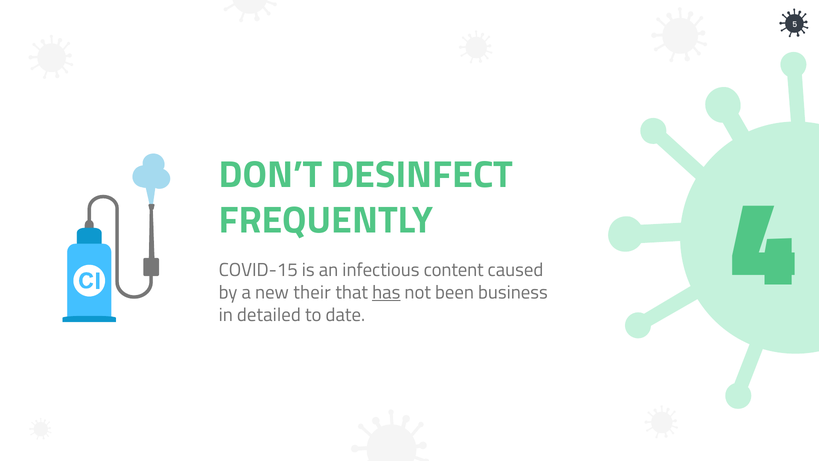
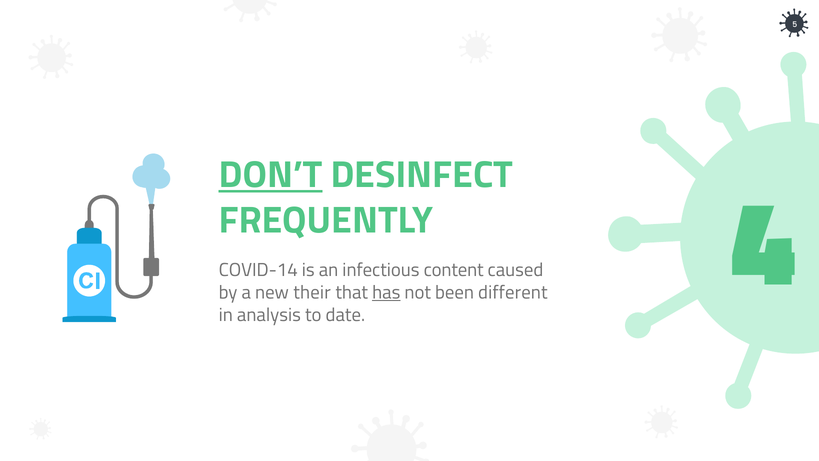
DON’T underline: none -> present (270, 175)
COVID-15: COVID-15 -> COVID-14 (258, 270)
business: business -> different (513, 292)
detailed: detailed -> analysis (269, 315)
